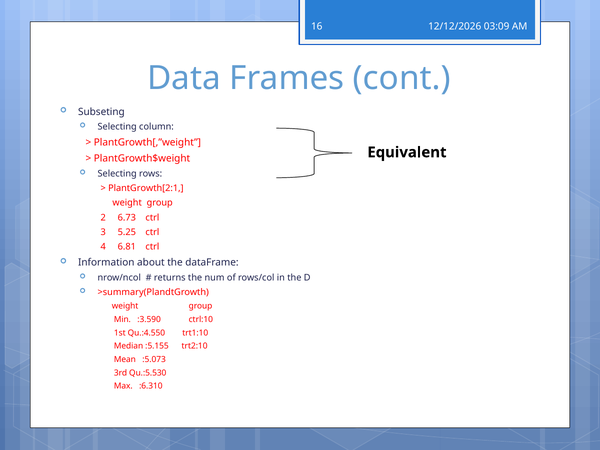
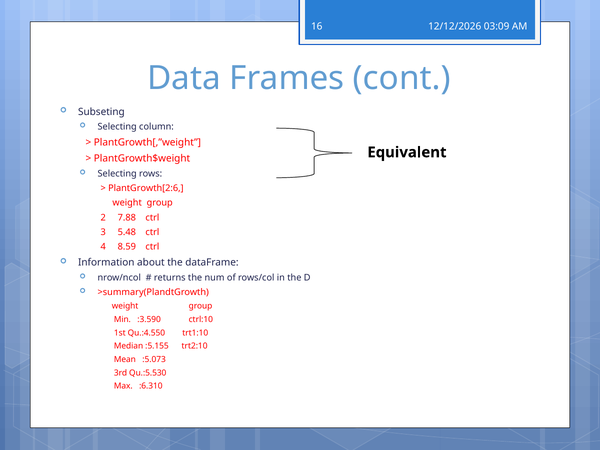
PlantGrowth[2:1: PlantGrowth[2:1 -> PlantGrowth[2:6 (146, 188)
6.73: 6.73 -> 7.88 (127, 218)
5.25: 5.25 -> 5.48 (127, 232)
6.81: 6.81 -> 8.59 (127, 247)
